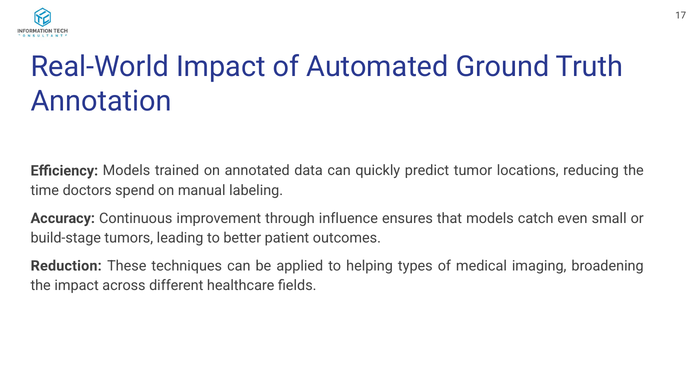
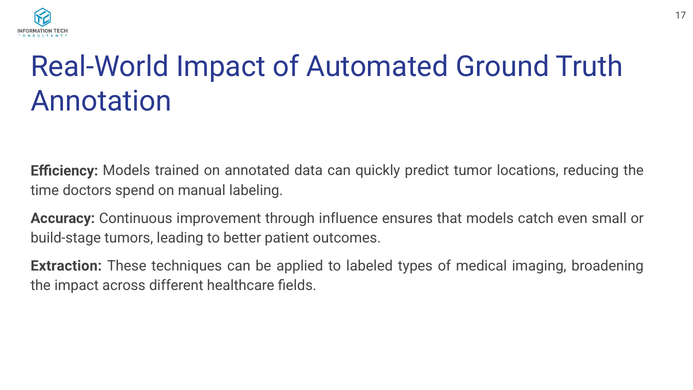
Reduction: Reduction -> Extraction (66, 266)
helping: helping -> labeled (370, 266)
